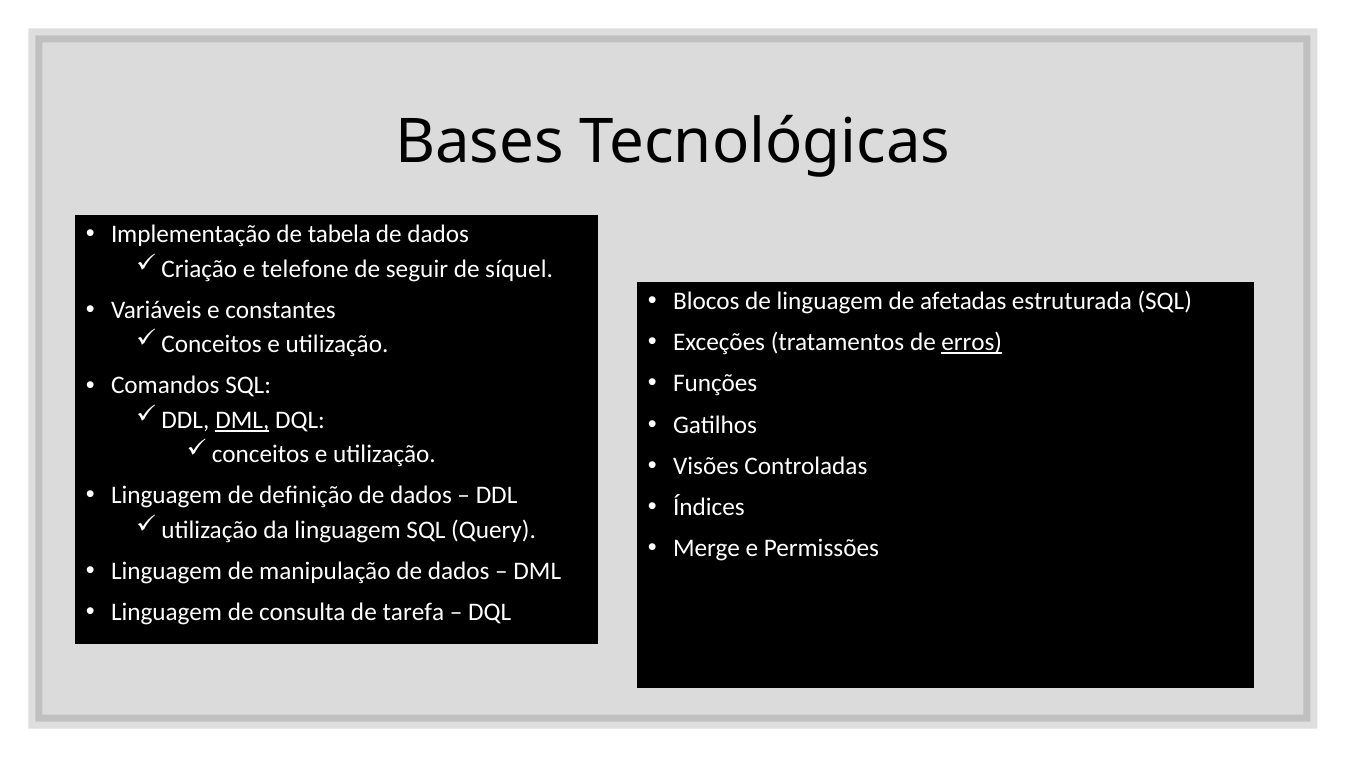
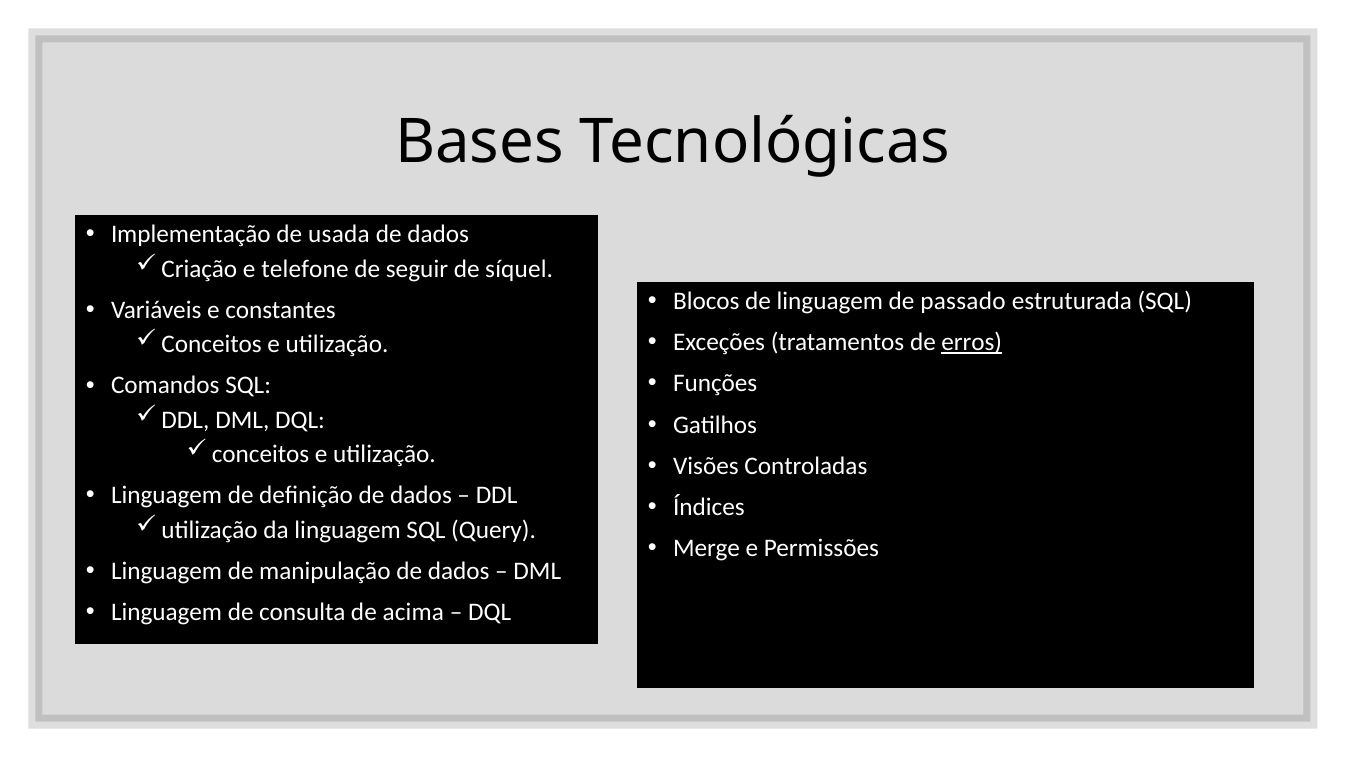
tabela: tabela -> usada (339, 235)
afetadas: afetadas -> passado (963, 301)
DML underline: present -> none (242, 420)
tarefa: tarefa -> acima (413, 612)
